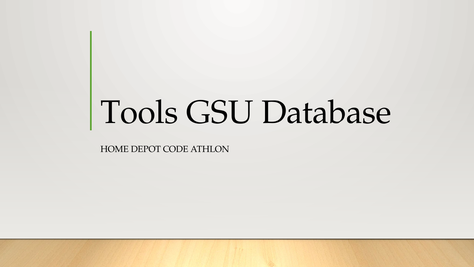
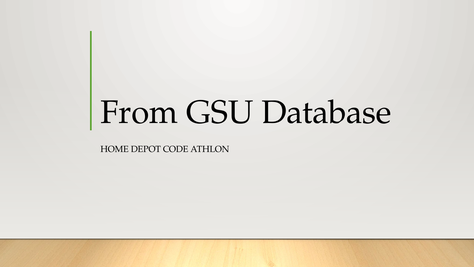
Tools: Tools -> From (139, 112)
